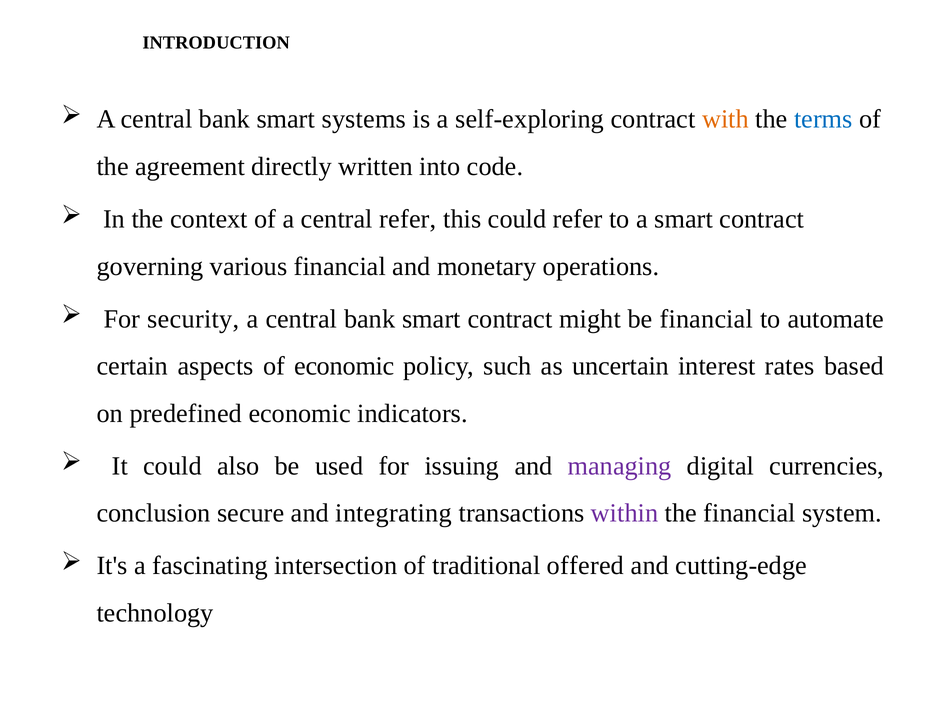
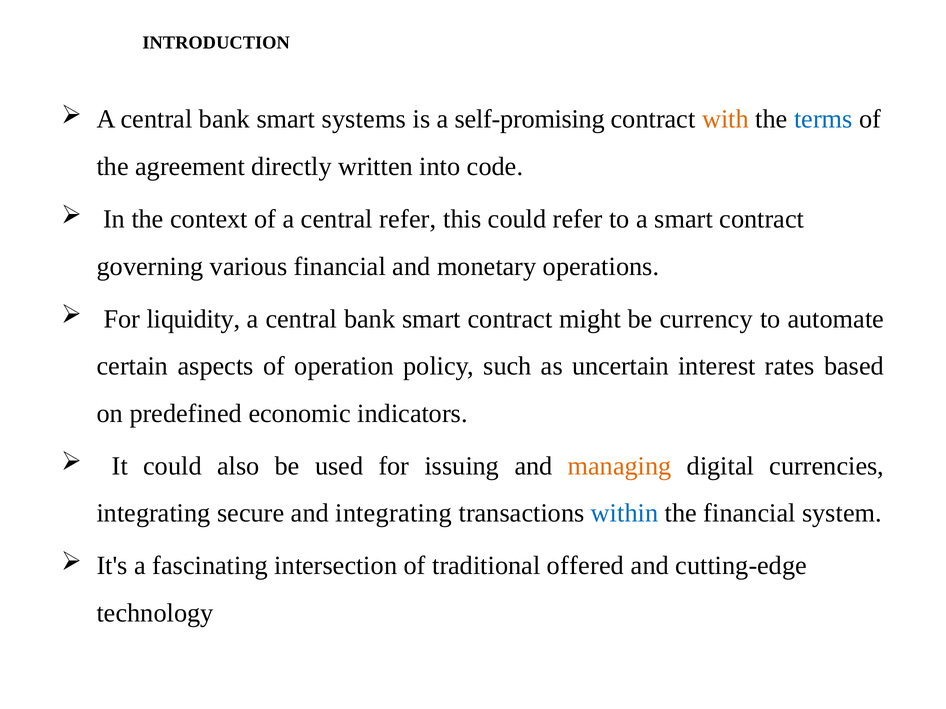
self-exploring: self-exploring -> self-promising (530, 119)
security: security -> liquidity (194, 319)
be financial: financial -> currency (706, 319)
of economic: economic -> operation (344, 366)
managing colour: purple -> orange (620, 466)
conclusion: conclusion -> integrating (154, 514)
within colour: purple -> blue (625, 514)
